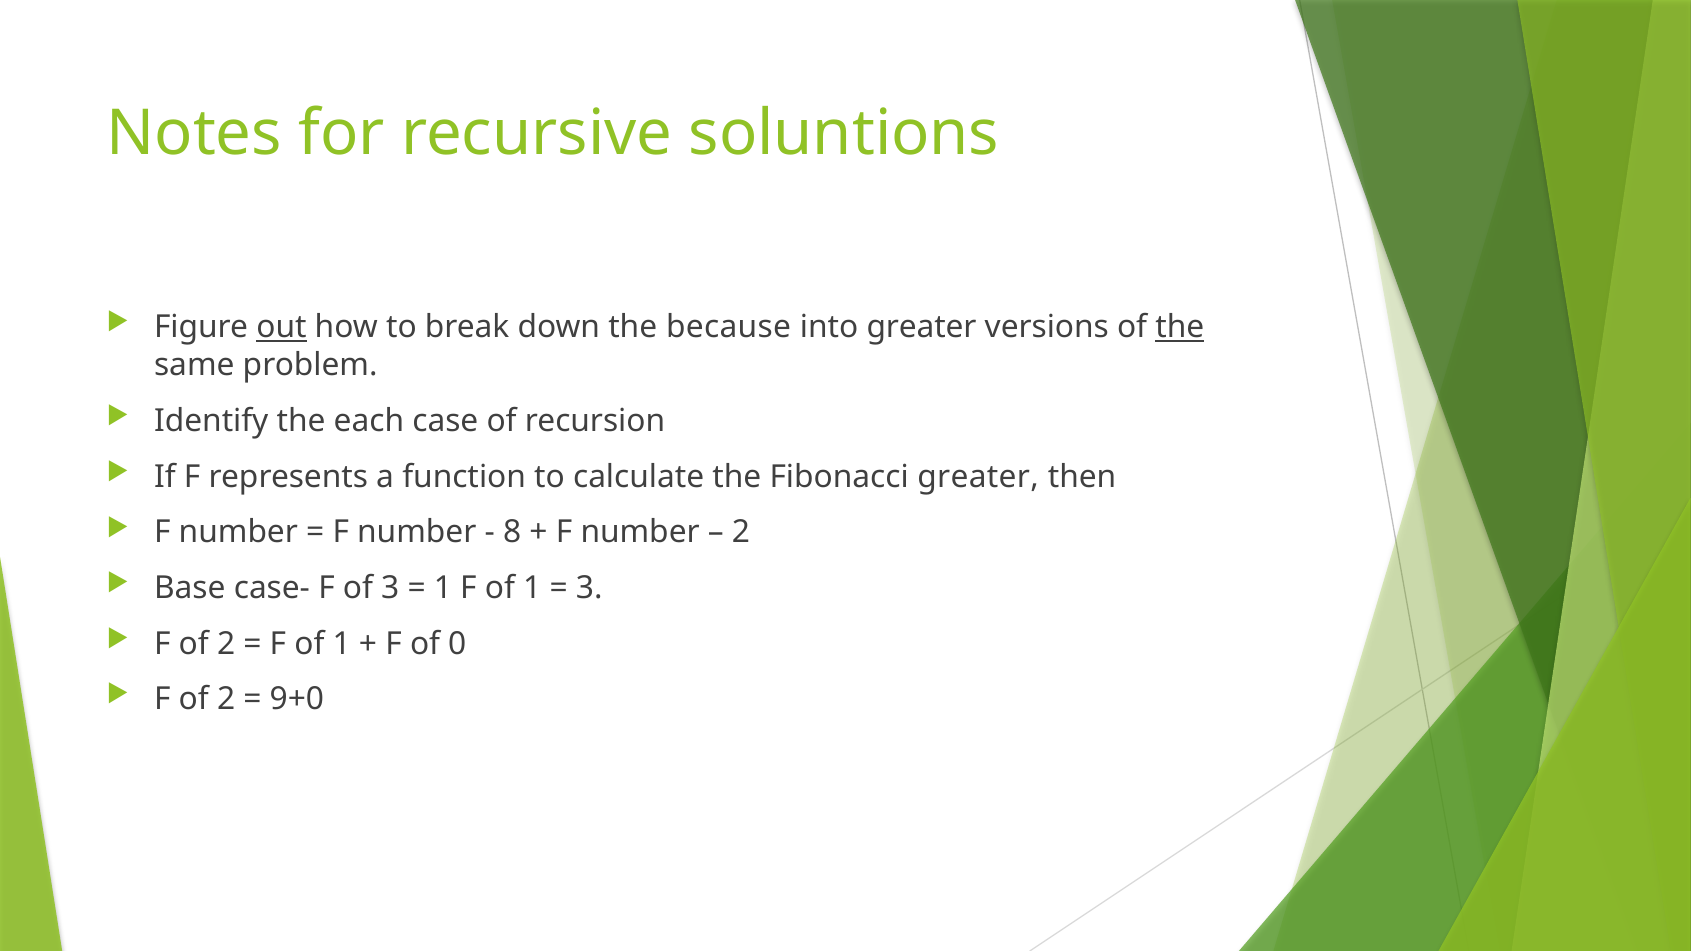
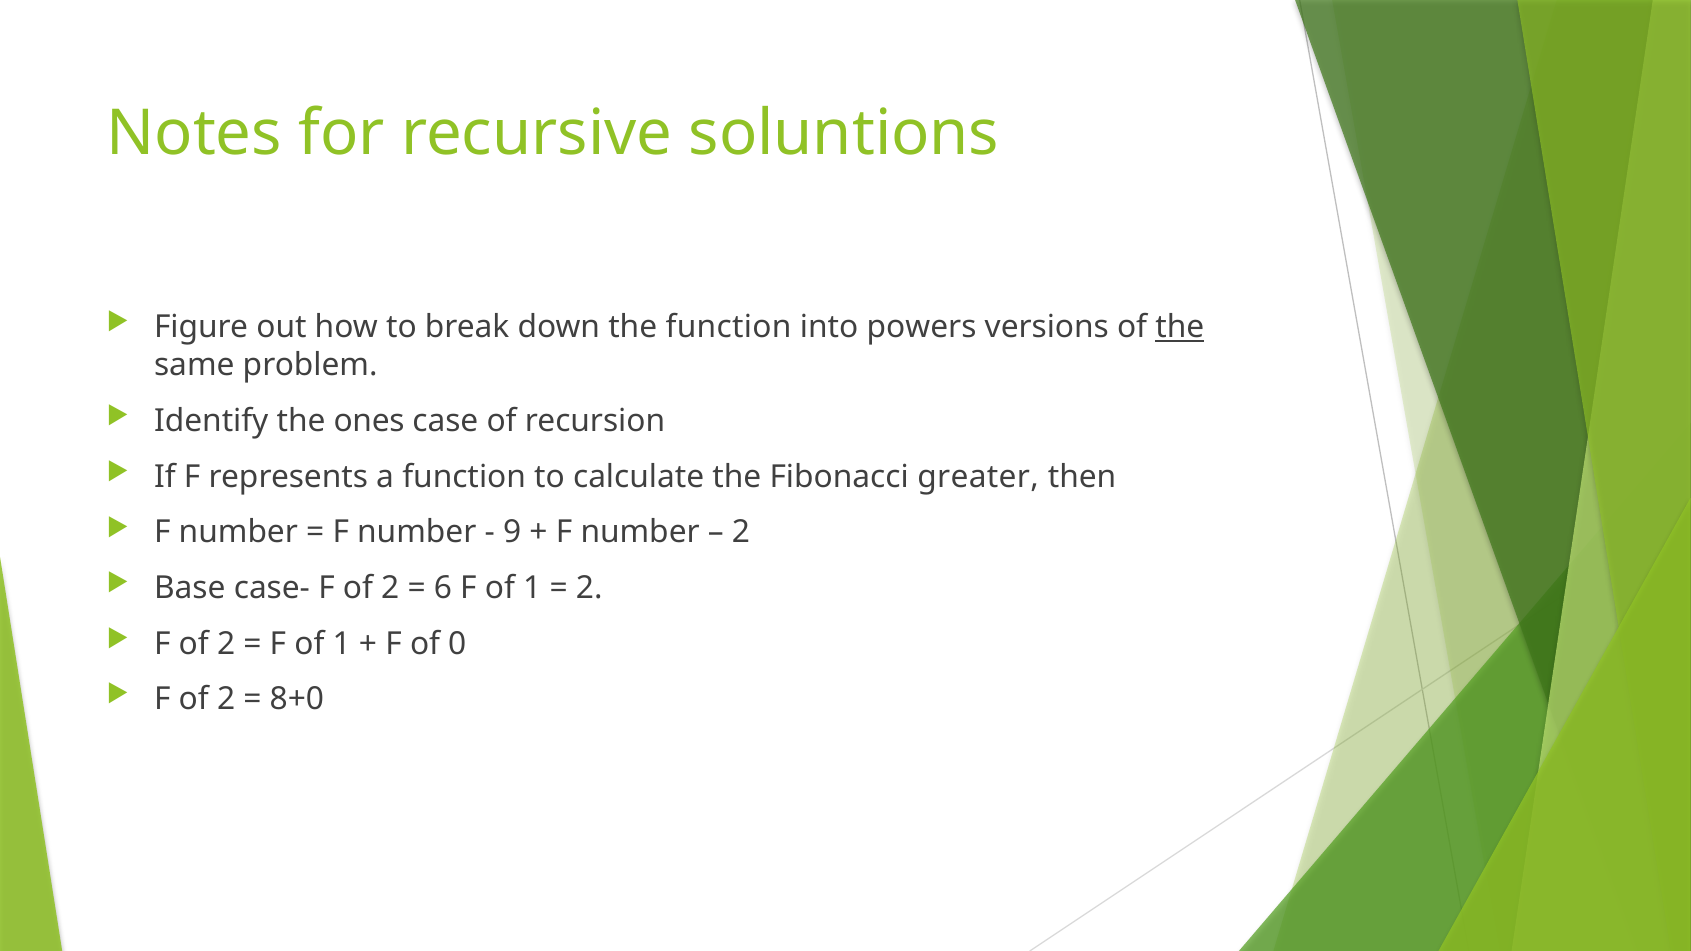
out underline: present -> none (281, 327)
the because: because -> function (728, 327)
into greater: greater -> powers (922, 327)
each: each -> ones (369, 421)
8: 8 -> 9 (512, 532)
case- F of 3: 3 -> 2 (390, 588)
1: 1 -> 6 (443, 588)
3: 3 -> 2 (589, 588)
9+0: 9+0 -> 8+0 (297, 699)
